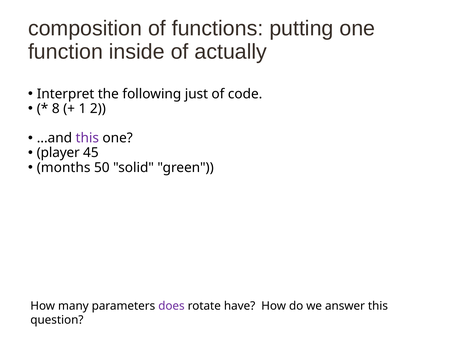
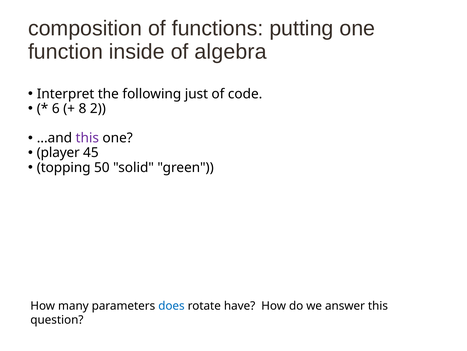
actually: actually -> algebra (231, 52)
8: 8 -> 6 (56, 108)
1: 1 -> 8 (83, 108)
months: months -> topping (64, 167)
does colour: purple -> blue (171, 305)
